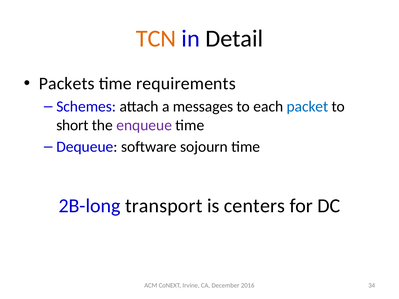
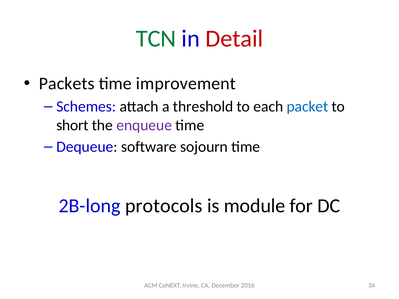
TCN colour: orange -> green (156, 39)
Detail colour: black -> red (234, 39)
requirements: requirements -> improvement (186, 84)
messages: messages -> threshold (203, 107)
transport: transport -> protocols (164, 206)
centers: centers -> module (255, 206)
